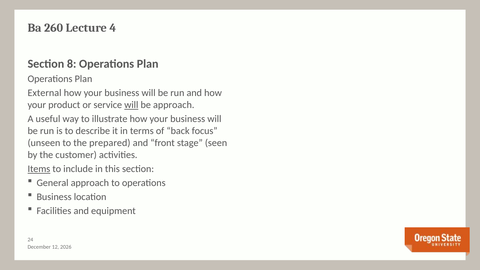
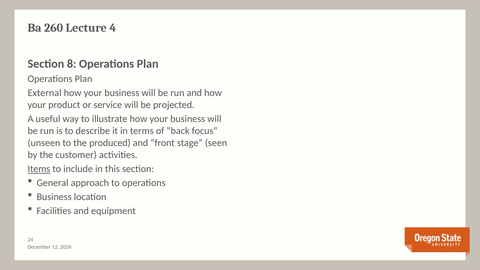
will underline: present -> none (131, 105)
be approach: approach -> projected (174, 105)
prepared: prepared -> produced (110, 143)
